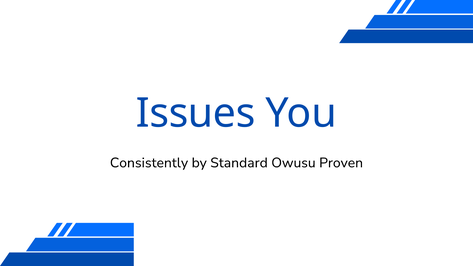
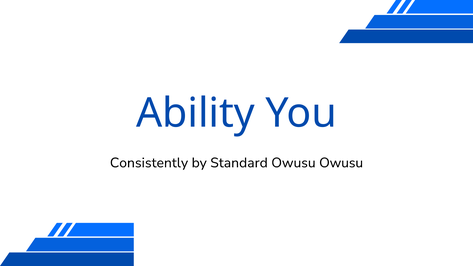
Issues: Issues -> Ability (195, 113)
Owusu Proven: Proven -> Owusu (341, 163)
